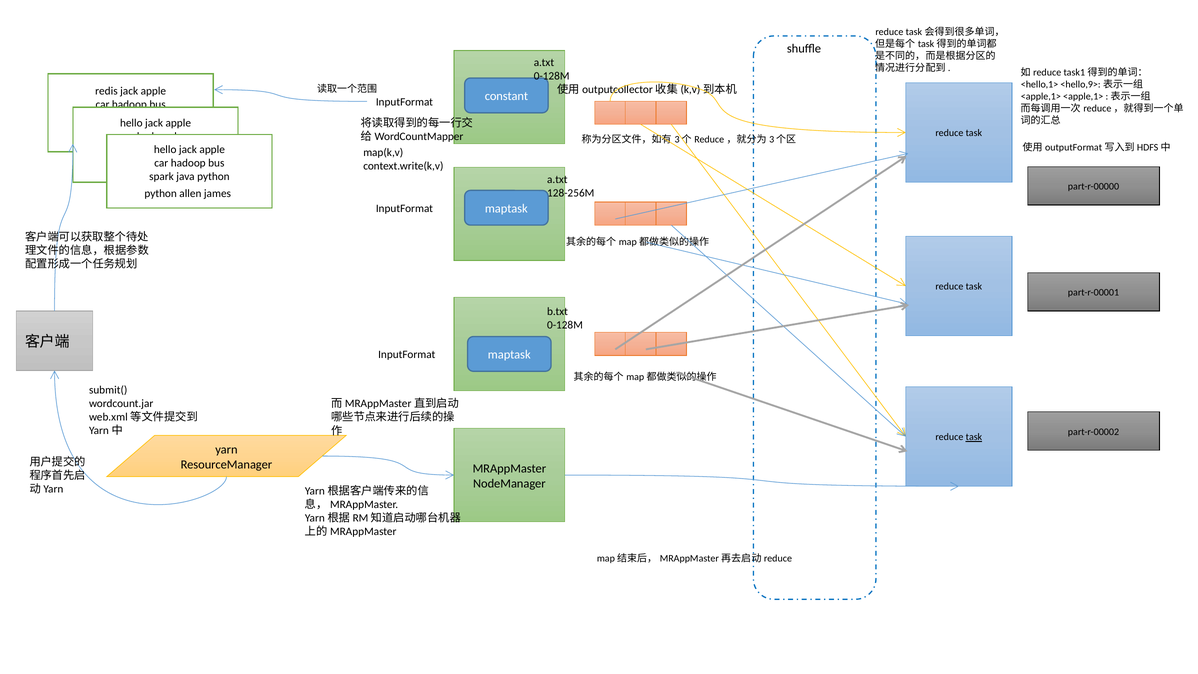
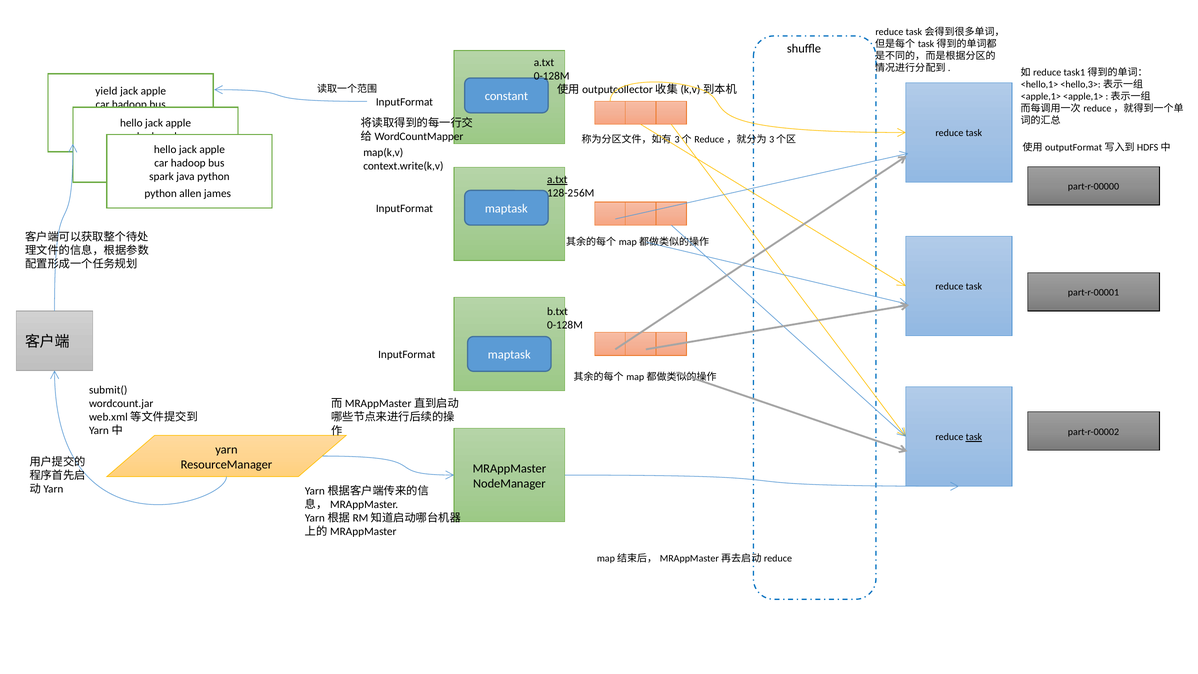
<hello,9>: <hello,9> -> <hello,3> (1081, 85)
redis: redis -> yield (106, 91)
a.txt underline: none -> present (557, 180)
